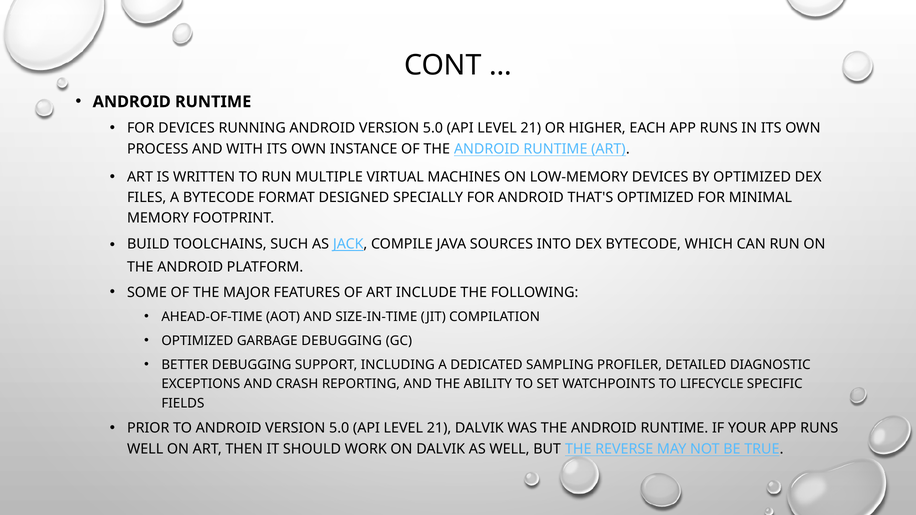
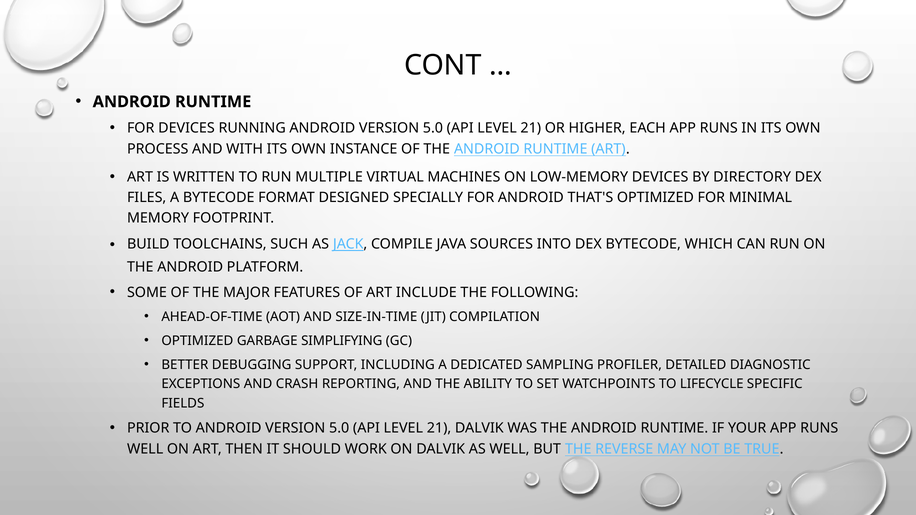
BY OPTIMIZED: OPTIMIZED -> DIRECTORY (752, 177)
GARBAGE DEBUGGING: DEBUGGING -> SIMPLIFYING (342, 341)
